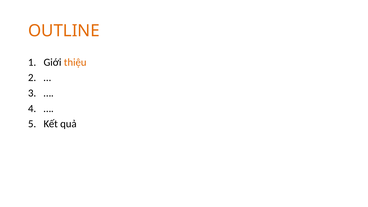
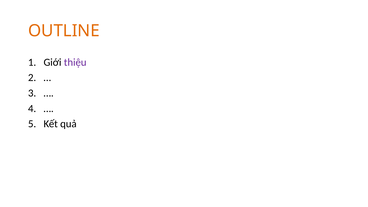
thiệu colour: orange -> purple (75, 62)
